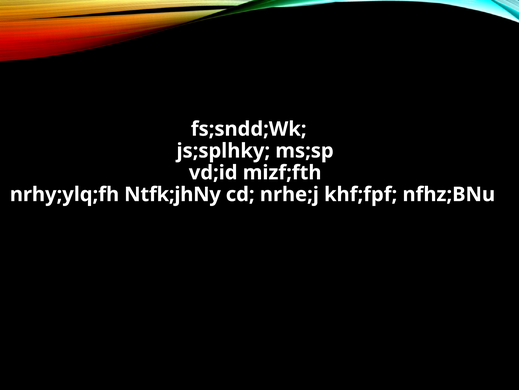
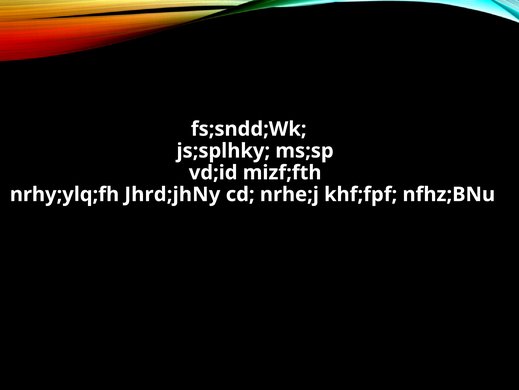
Ntfk;jhNy: Ntfk;jhNy -> Jhrd;jhNy (172, 194)
